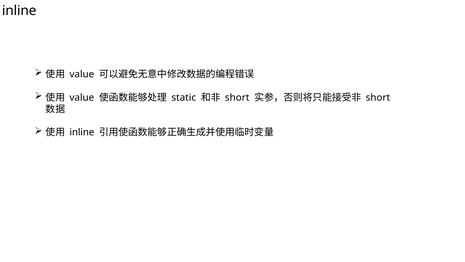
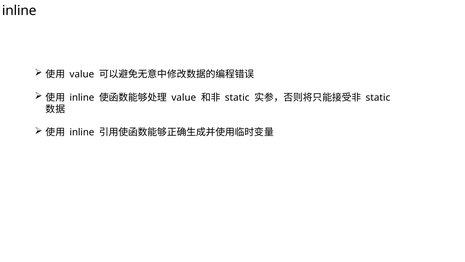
value: value -> inline (82, 97)
static: static -> value (184, 97)
short: short -> static (237, 97)
short: short -> static (378, 97)
